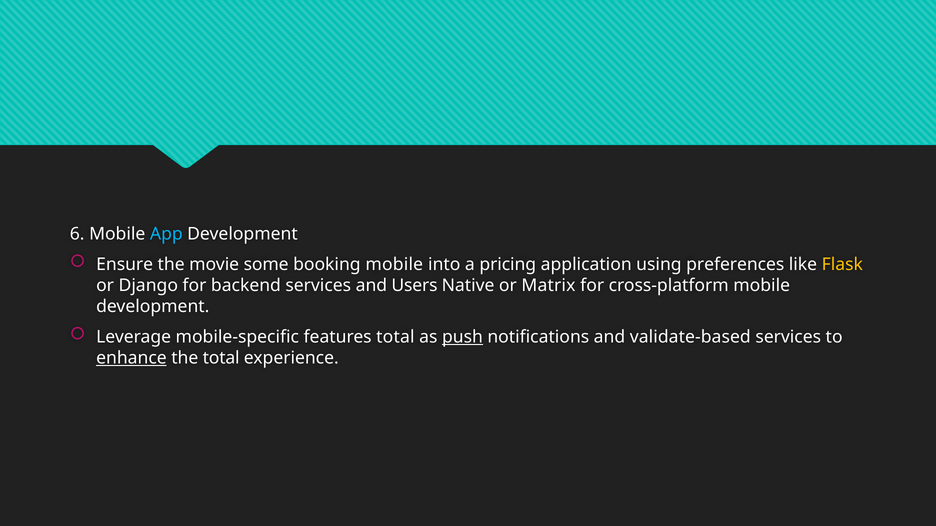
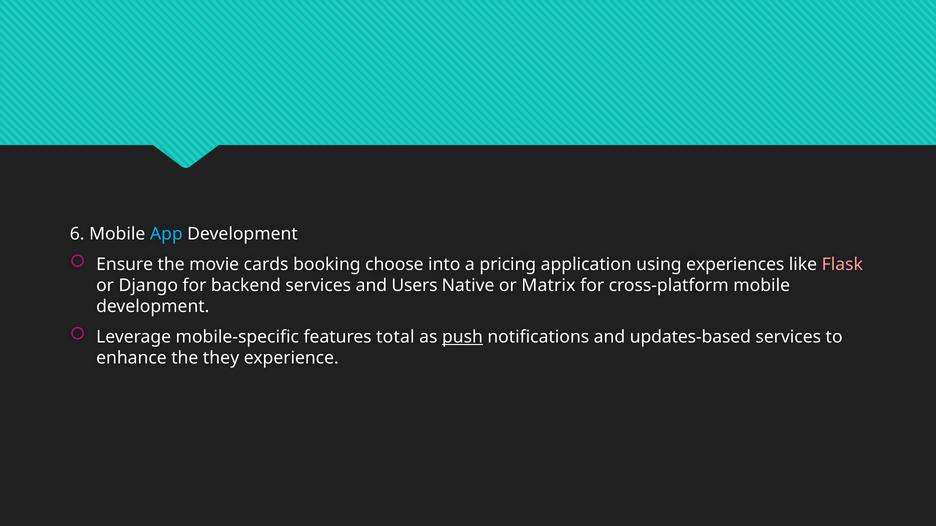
some: some -> cards (266, 265)
booking mobile: mobile -> choose (394, 265)
preferences: preferences -> experiences (735, 265)
Flask colour: yellow -> pink (842, 265)
validate-based: validate-based -> updates-based (690, 337)
enhance underline: present -> none (131, 358)
the total: total -> they (221, 358)
